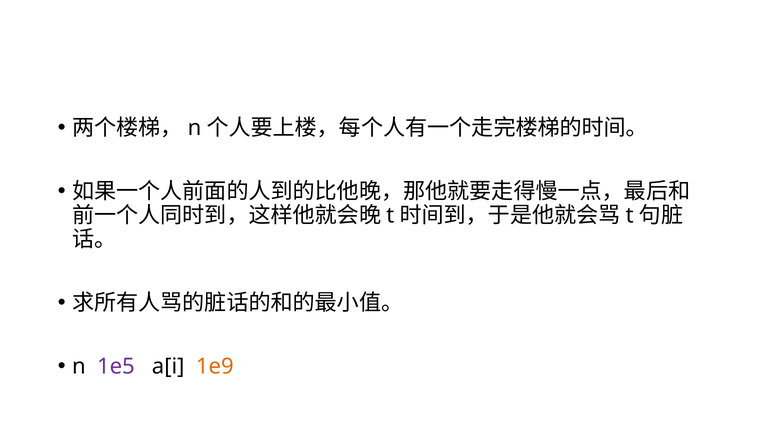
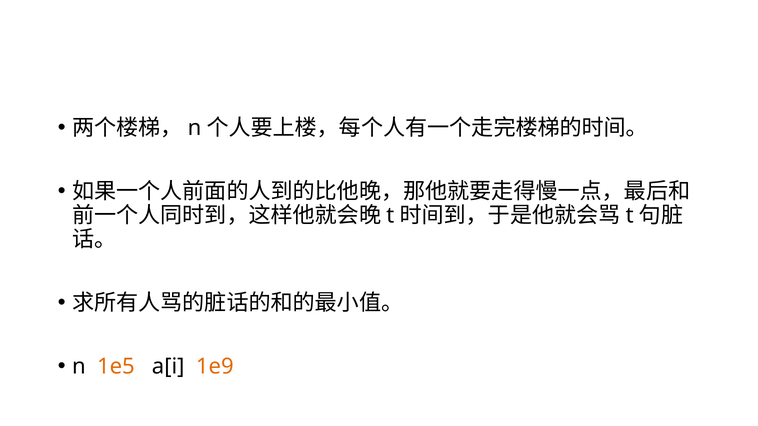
1e5 colour: purple -> orange (116, 367)
